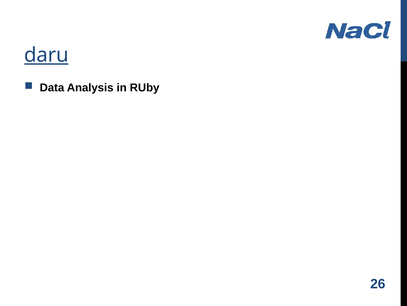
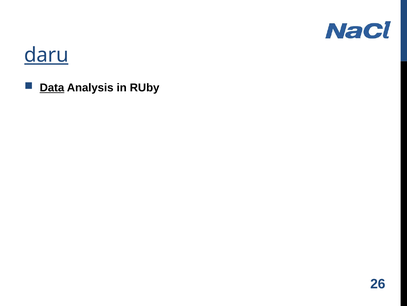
Data underline: none -> present (52, 88)
